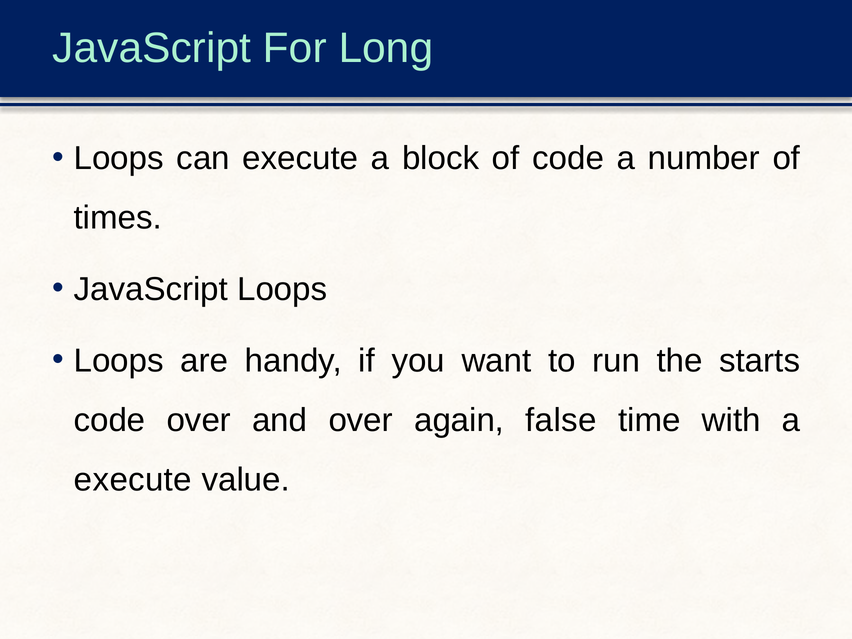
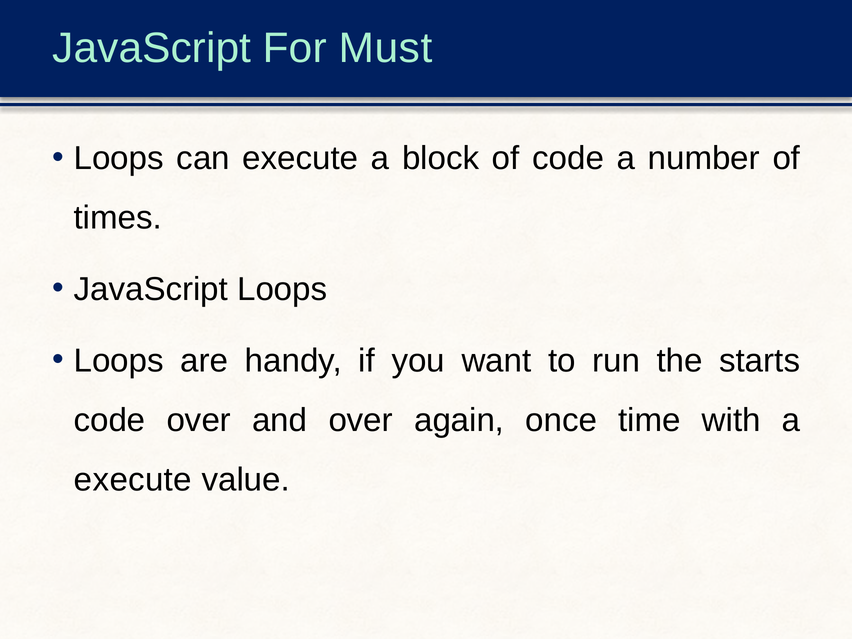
Long: Long -> Must (386, 48)
false: false -> once (561, 420)
